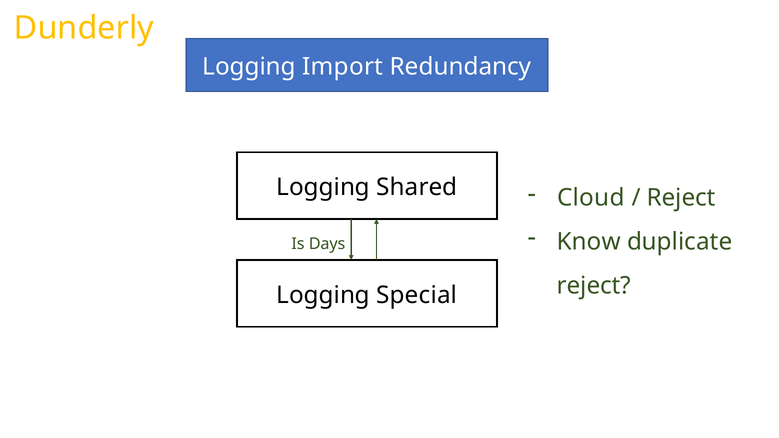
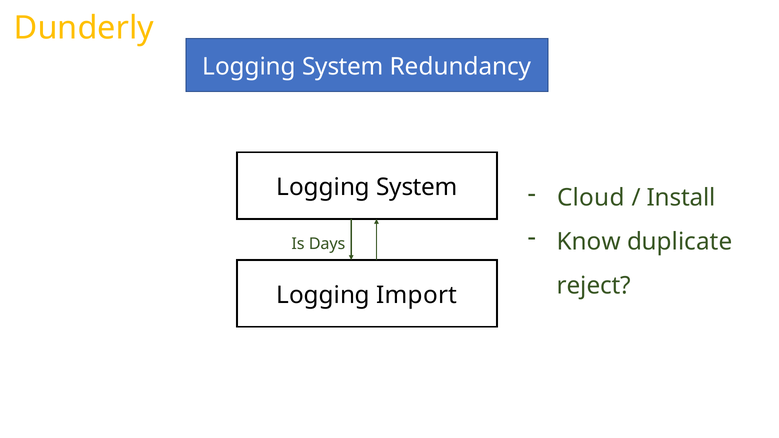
Import: Import -> System (343, 67)
Shared: Shared -> System (417, 187)
Reject: Reject -> Install (681, 198)
Special: Special -> Import (417, 295)
